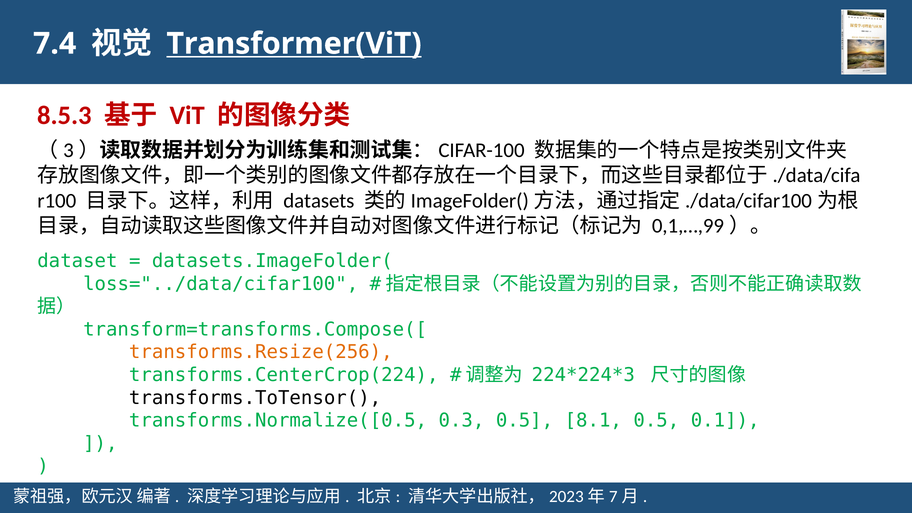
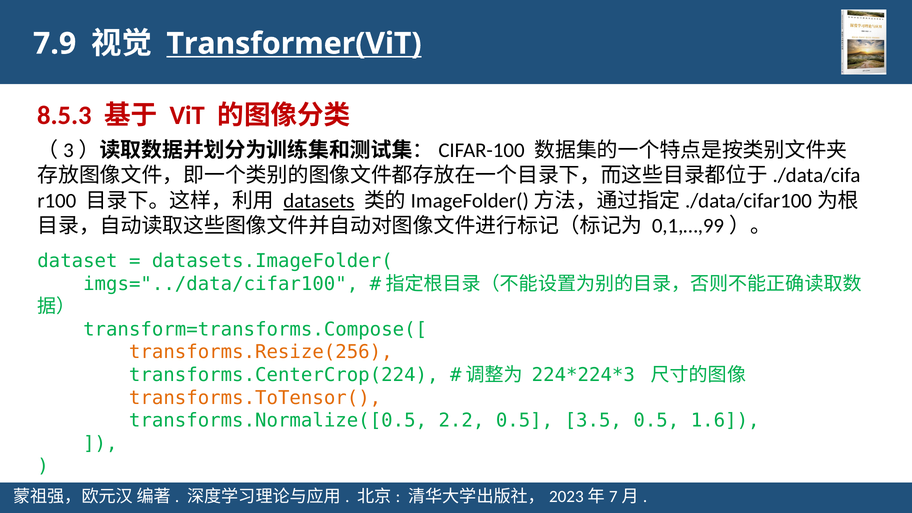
7.4: 7.4 -> 7.9 (55, 44)
datasets underline: none -> present (319, 201)
loss="../data/cifar100: loss="../data/cifar100 -> imgs="../data/cifar100 (221, 284)
transforms.ToTensor( colour: black -> orange (255, 398)
0.3: 0.3 -> 2.2 (461, 421)
8.1: 8.1 -> 3.5 (593, 421)
0.1: 0.1 -> 1.6 (725, 421)
